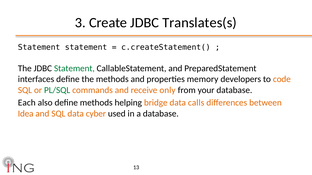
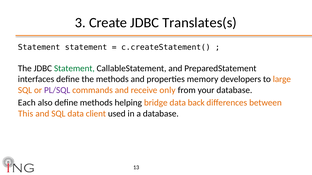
code: code -> large (282, 79)
PL/SQL colour: green -> purple (57, 90)
calls: calls -> back (196, 103)
Idea: Idea -> This (26, 114)
cyber: cyber -> client (96, 114)
